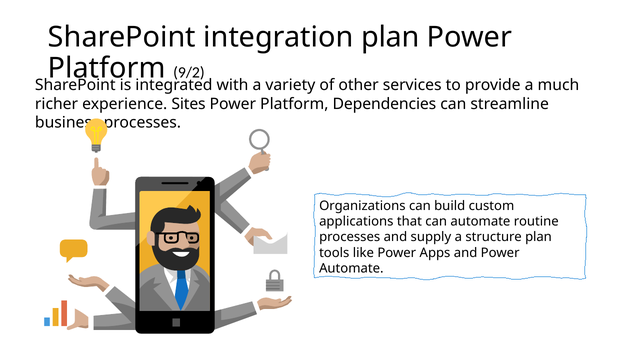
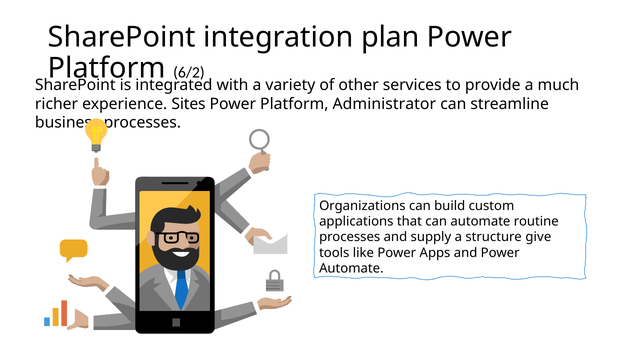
9/2: 9/2 -> 6/2 (189, 73)
Dependencies: Dependencies -> Administrator (384, 104)
structure plan: plan -> give (538, 237)
